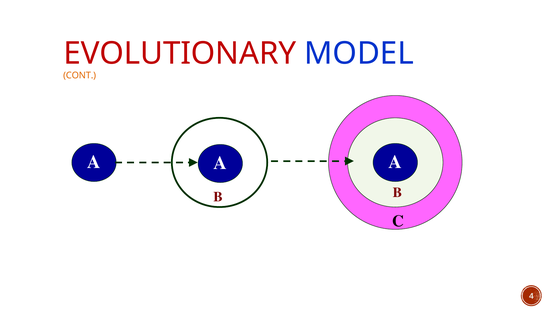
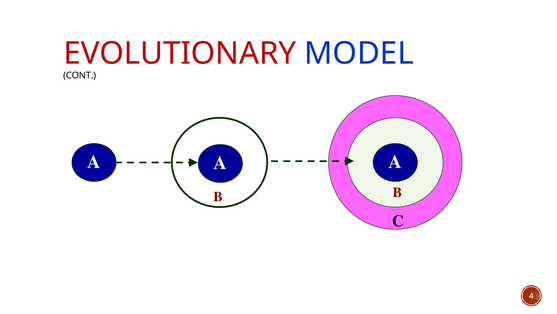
CONT colour: orange -> black (80, 75)
